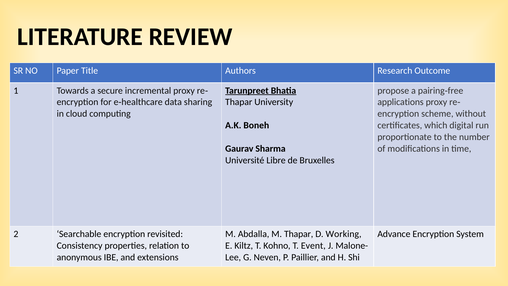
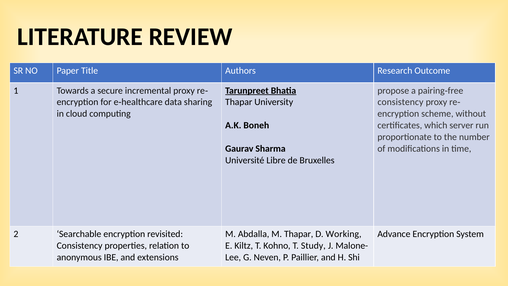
applications: applications -> consistency (400, 102)
digital: digital -> server (461, 125)
Event: Event -> Study (313, 245)
